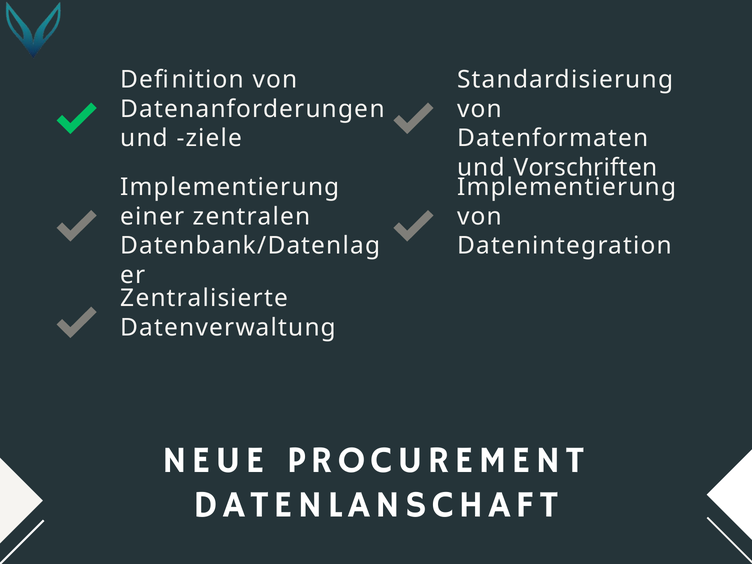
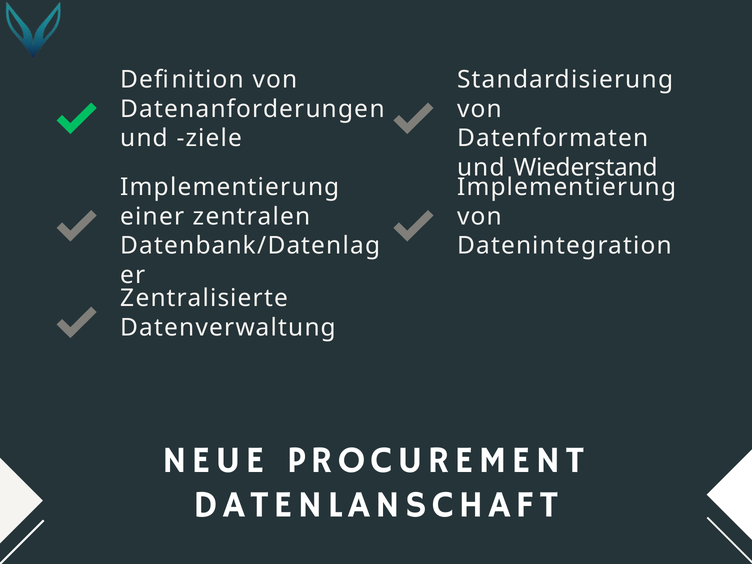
Vorschriften: Vorschriften -> Wiederstand (586, 168)
